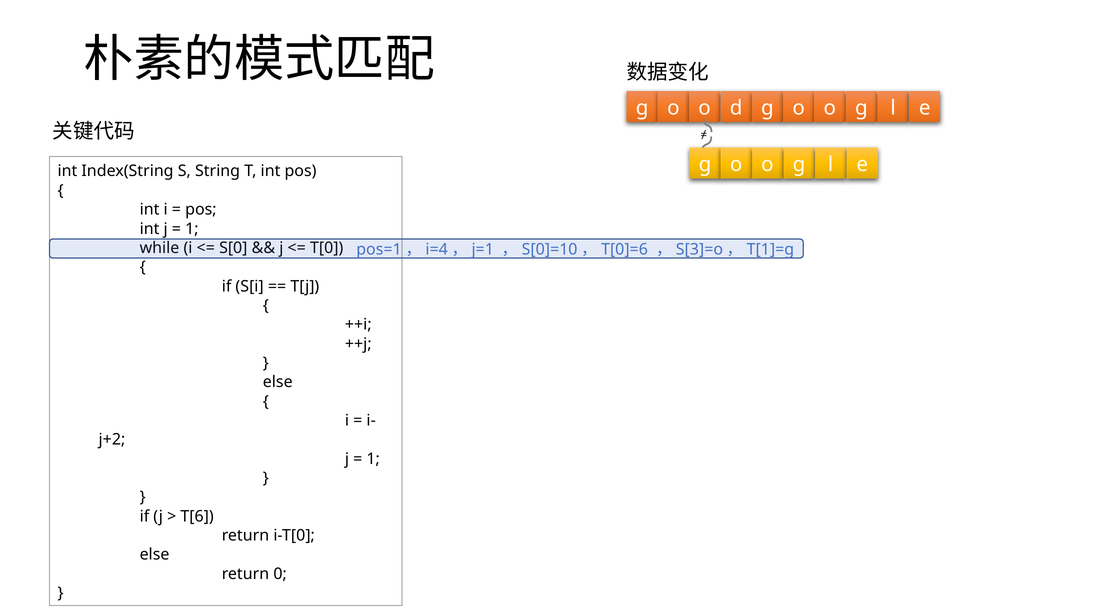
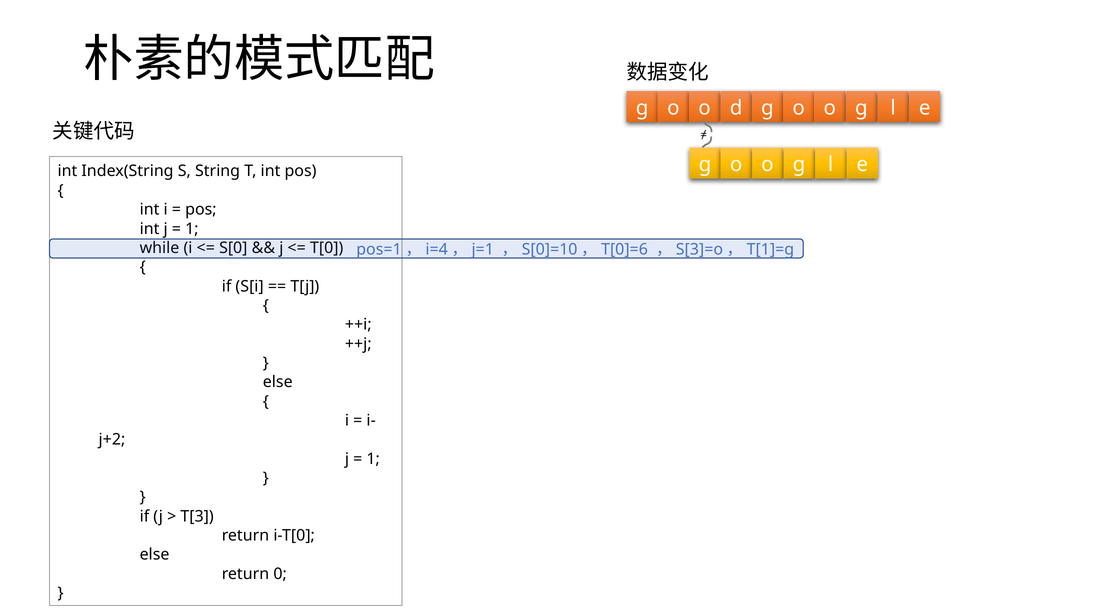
T[6: T[6 -> T[3 (197, 516)
